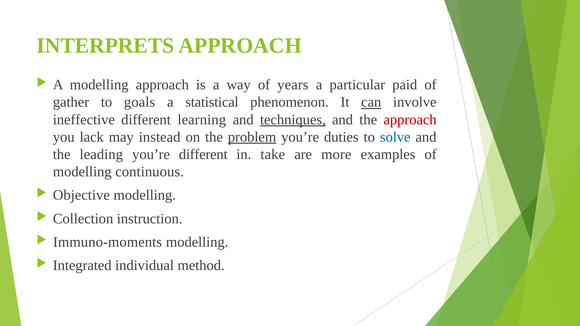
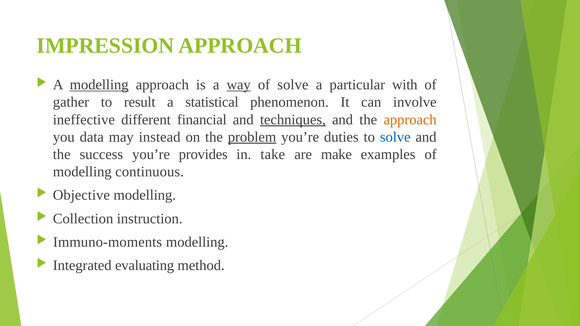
INTERPRETS: INTERPRETS -> IMPRESSION (105, 46)
modelling underline: none -> present (99, 85)
way underline: none -> present (239, 85)
of years: years -> solve (293, 85)
paid: paid -> with (405, 85)
goals: goals -> result (140, 102)
can underline: present -> none (371, 102)
learning: learning -> financial (202, 120)
approach colour: red -> orange (410, 120)
lack: lack -> data (92, 137)
leading: leading -> success (101, 154)
you’re different: different -> provides (203, 154)
more: more -> make (336, 154)
individual: individual -> evaluating (145, 266)
